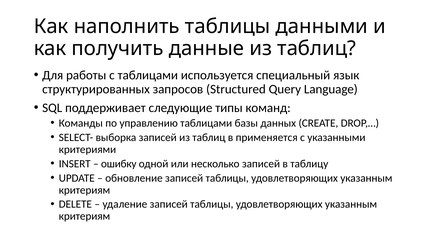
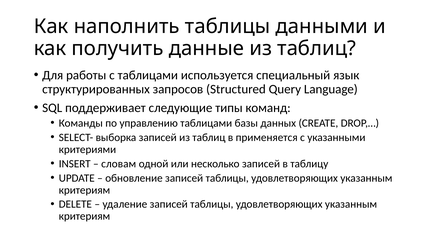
ошибку: ошибку -> словам (119, 164)
